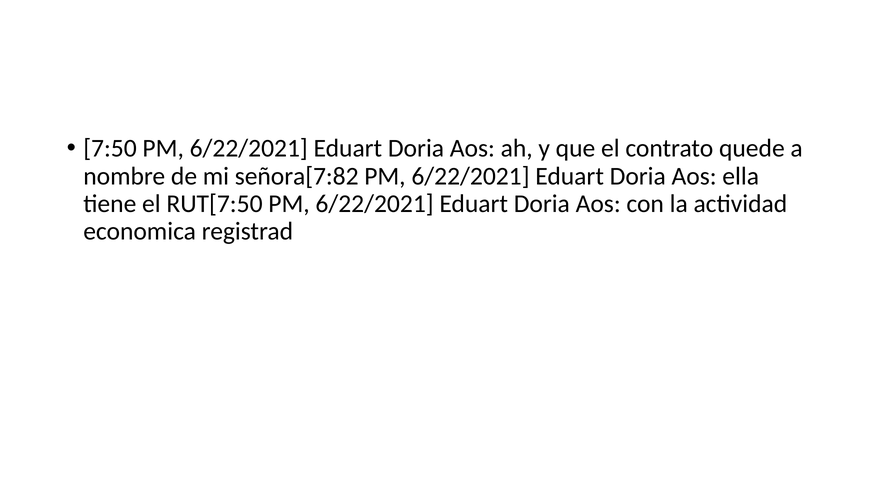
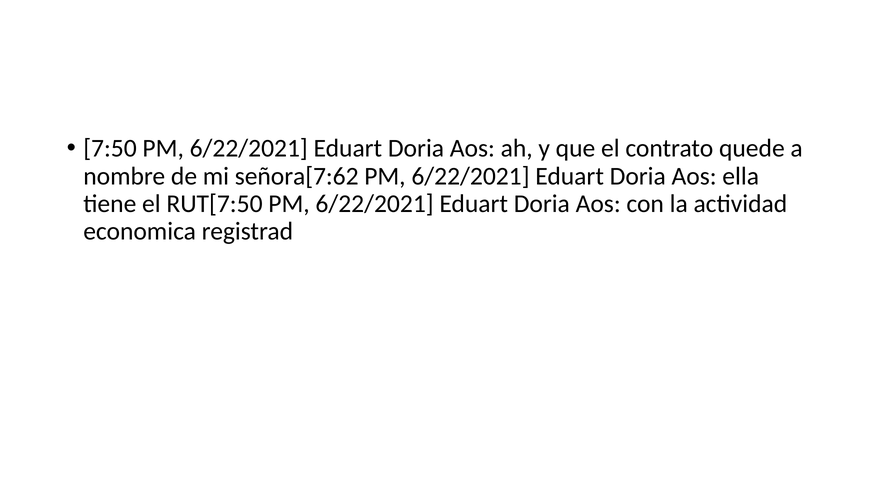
señora[7:82: señora[7:82 -> señora[7:62 (297, 176)
